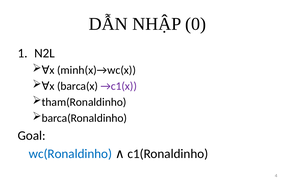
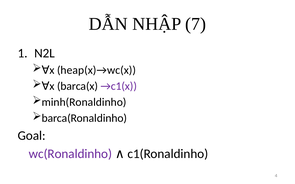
0: 0 -> 7 (196, 24)
minh(x)→wc(x: minh(x)→wc(x -> heap(x)→wc(x (96, 70)
tham(Ronaldinho: tham(Ronaldinho -> minh(Ronaldinho (84, 102)
wc(Ronaldinho colour: blue -> purple (70, 154)
